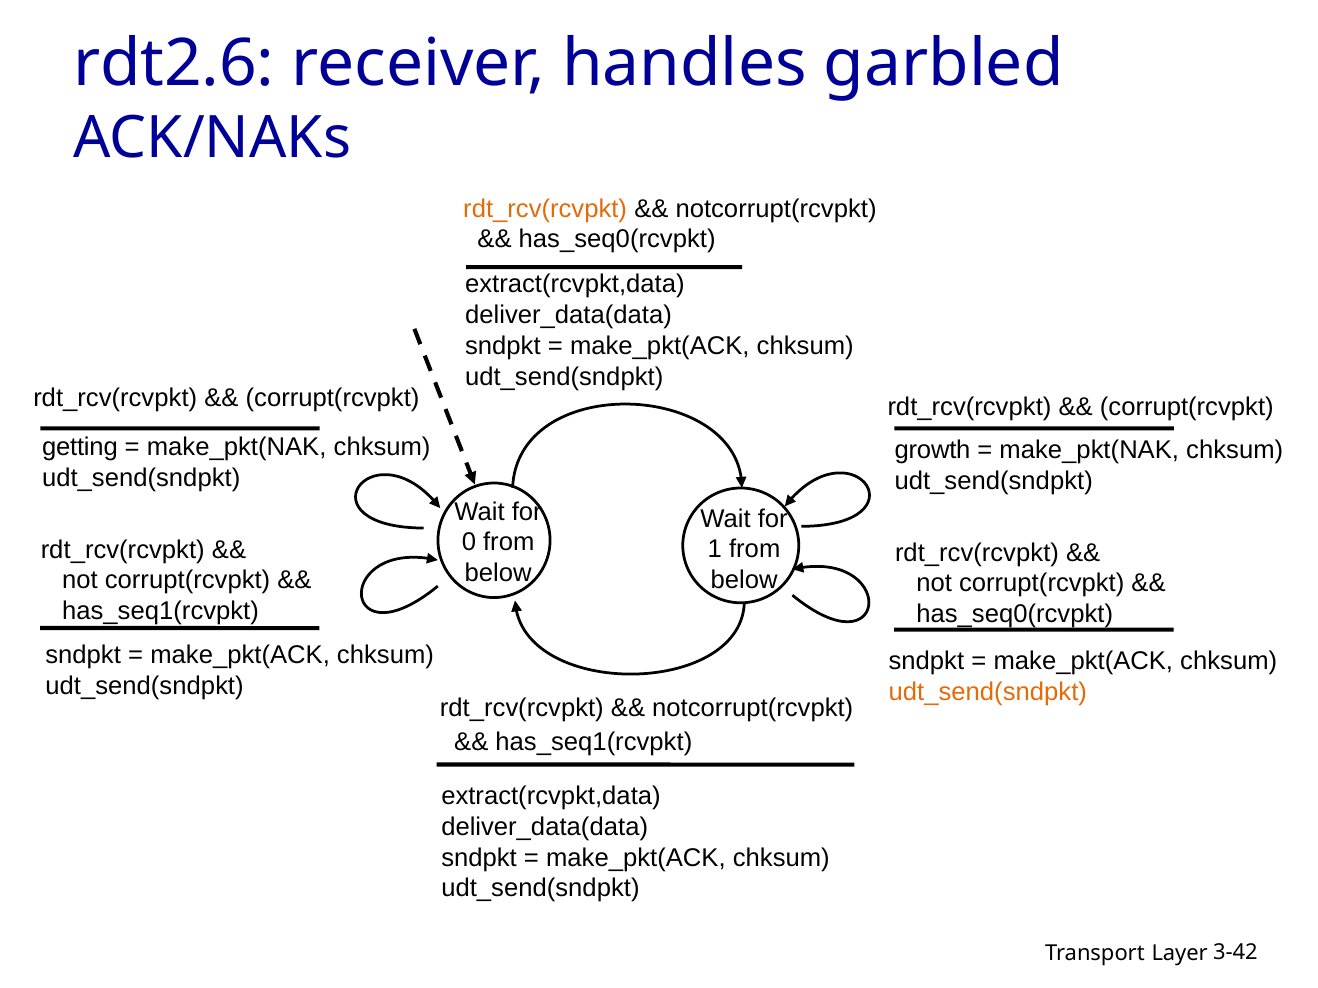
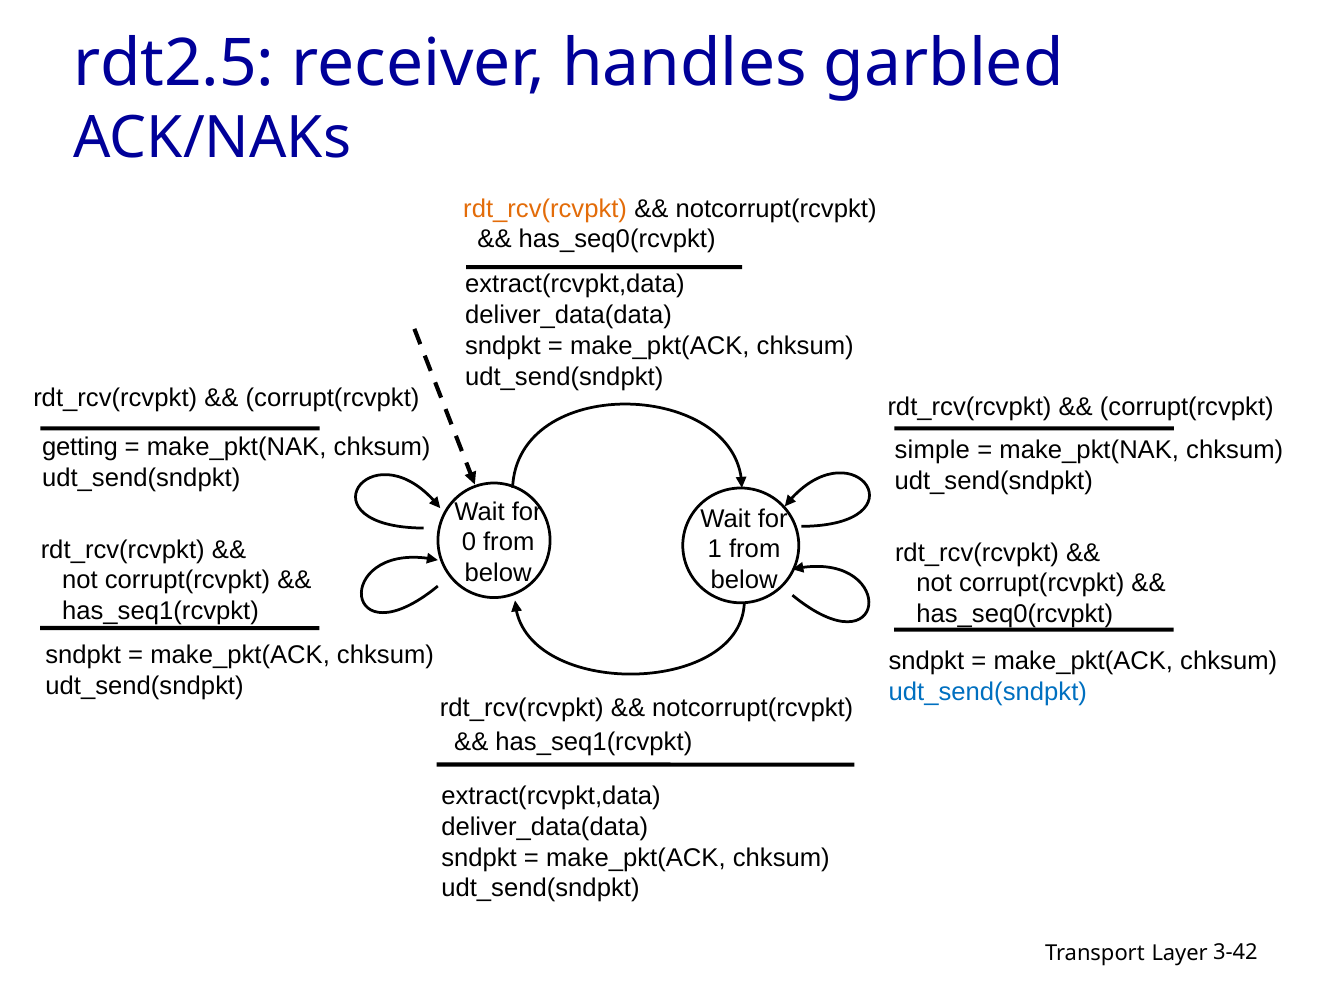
rdt2.6: rdt2.6 -> rdt2.5 (174, 64)
growth: growth -> simple (932, 450)
udt_send(sndpkt colour: orange -> blue (988, 692)
